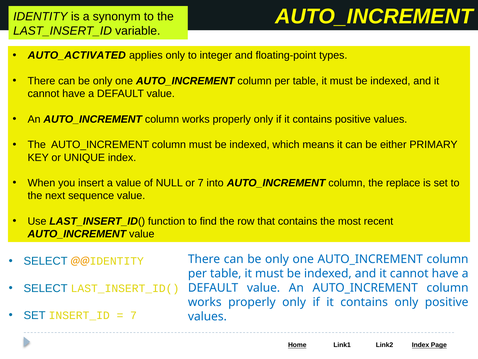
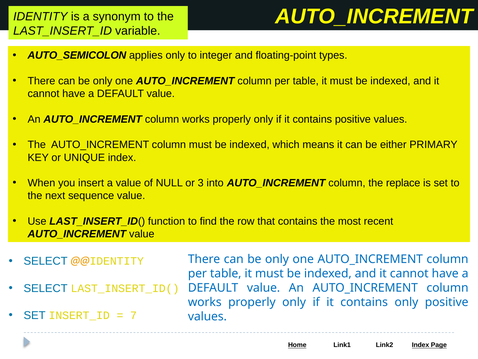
AUTO_ACTIVATED: AUTO_ACTIVATED -> AUTO_SEMICOLON (77, 55)
or 7: 7 -> 3 (201, 183)
